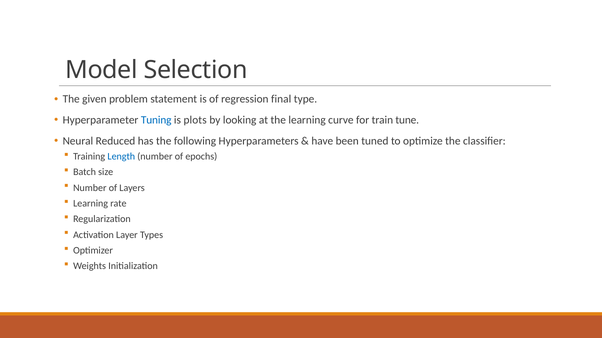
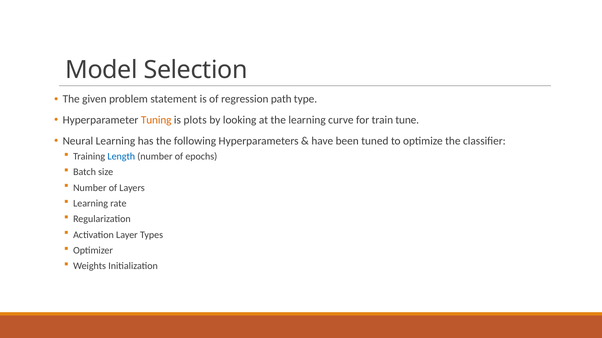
final: final -> path (281, 99)
Tuning colour: blue -> orange (156, 120)
Neural Reduced: Reduced -> Learning (115, 141)
